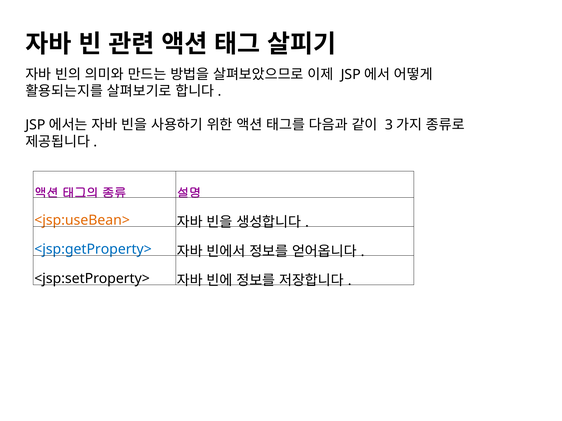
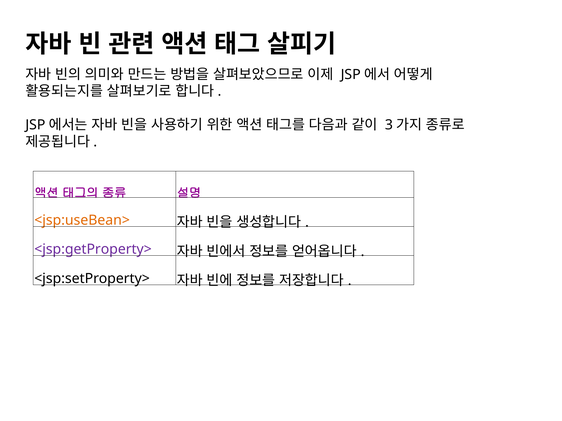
<jsp:getProperty> colour: blue -> purple (93, 250)
